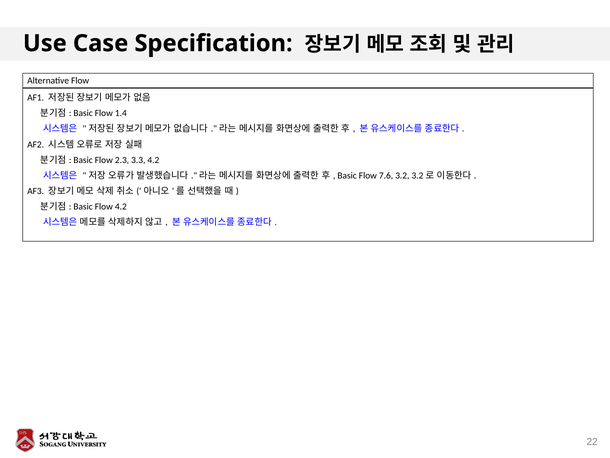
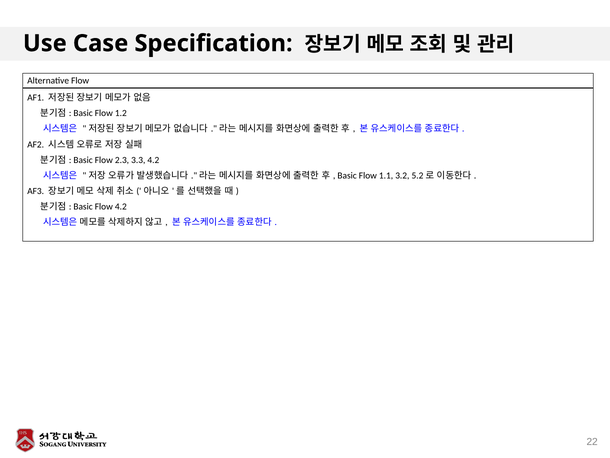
1.4: 1.4 -> 1.2 (121, 113)
7.6: 7.6 -> 1.1 (386, 175)
3.2 3.2: 3.2 -> 5.2 (417, 175)
